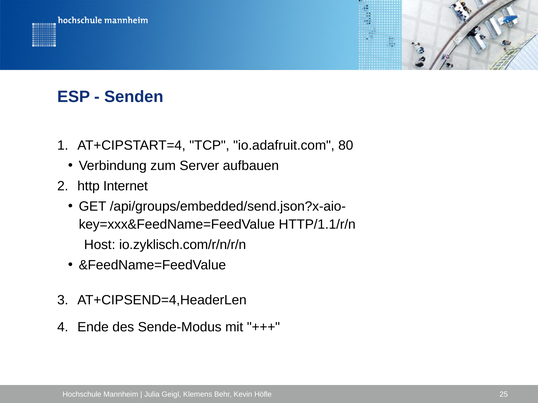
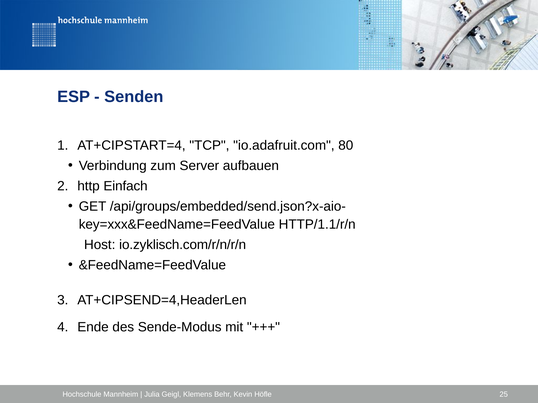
Internet: Internet -> Einfach (126, 186)
